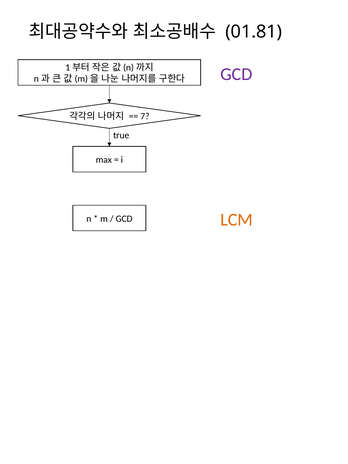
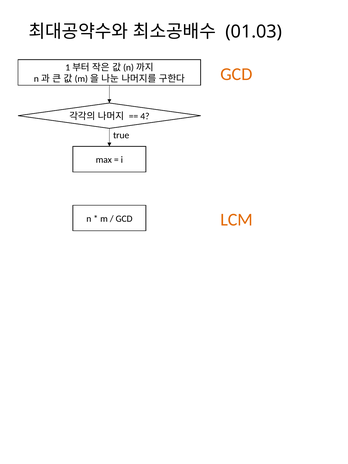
01.81: 01.81 -> 01.03 (254, 32)
GCD colour: purple -> orange (236, 74)
7: 7 -> 4 (145, 116)
